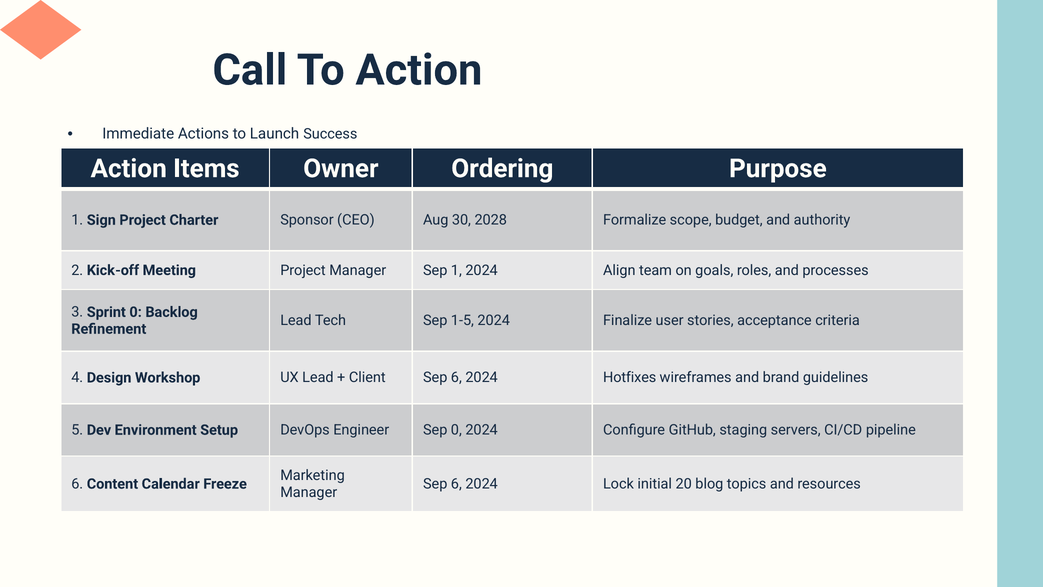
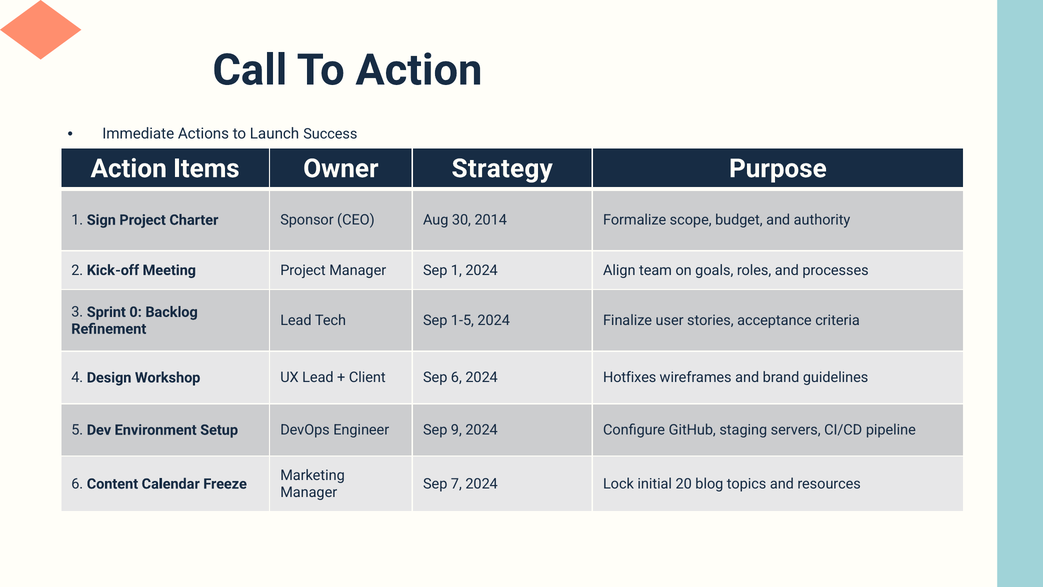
Ordering: Ordering -> Strategy (502, 168)
2028: 2028 -> 2014 (491, 220)
Sep 0: 0 -> 9 (456, 430)
6: 6 -> 7 (456, 484)
